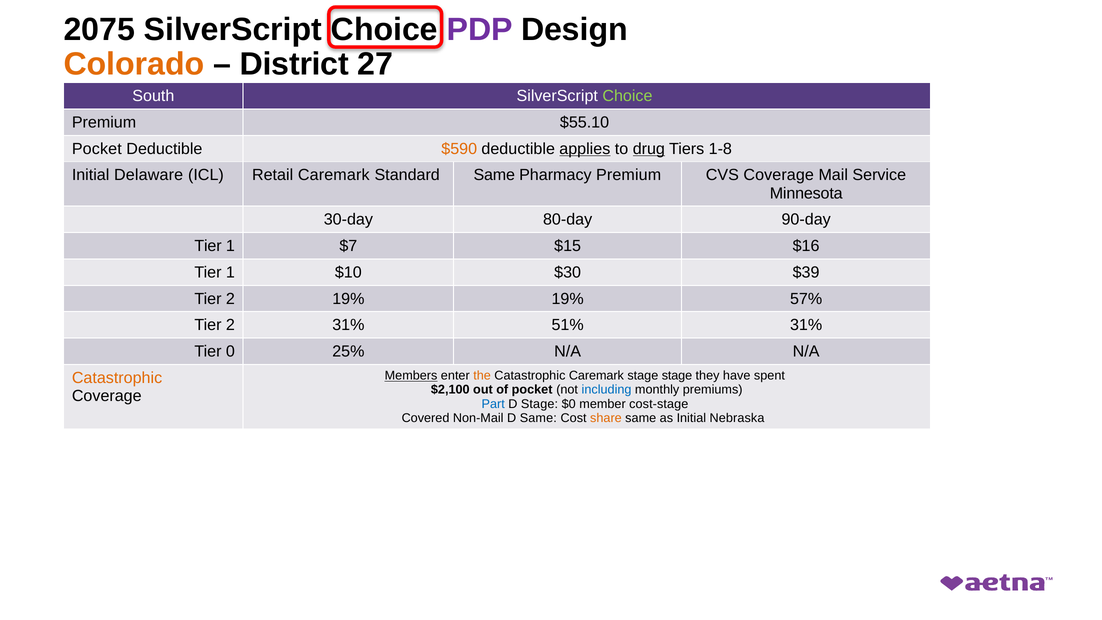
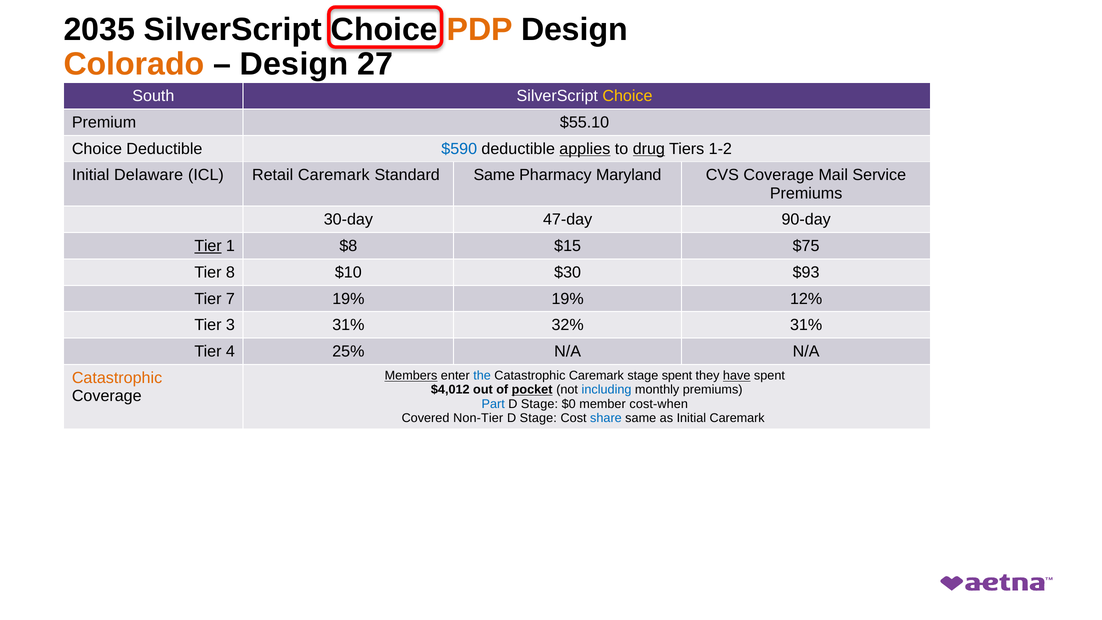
2075: 2075 -> 2035 (99, 30)
PDP colour: purple -> orange (480, 30)
District: District -> Design (294, 64)
Choice colour: light green -> yellow (627, 96)
Pocket: Pocket -> Choice (97, 149)
$590 colour: orange -> blue (459, 149)
1-8: 1-8 -> 1-2 (720, 149)
Pharmacy Premium: Premium -> Maryland (629, 175)
Minnesota: Minnesota -> Premiums (806, 193)
80-day: 80-day -> 47-day (568, 220)
Tier underline: none -> present (208, 246)
$7: $7 -> $8 (348, 246)
$16: $16 -> $75 (806, 246)
1: 1 -> 8 (230, 272)
$39: $39 -> $93 (806, 272)
2: 2 -> 7 (230, 299)
57%: 57% -> 12% (806, 299)
2: 2 -> 3 (230, 325)
51%: 51% -> 32% (568, 325)
0: 0 -> 4 (230, 351)
the colour: orange -> blue (482, 376)
stage stage: stage -> spent (677, 376)
have underline: none -> present (737, 376)
$2,100: $2,100 -> $4,012 (450, 390)
pocket underline: none -> present (532, 390)
cost-stage: cost-stage -> cost-when (659, 404)
Non-Mail: Non-Mail -> Non-Tier (478, 418)
Same: Same -> Stage (538, 418)
share colour: orange -> blue (606, 418)
Initial Nebraska: Nebraska -> Caremark (737, 418)
